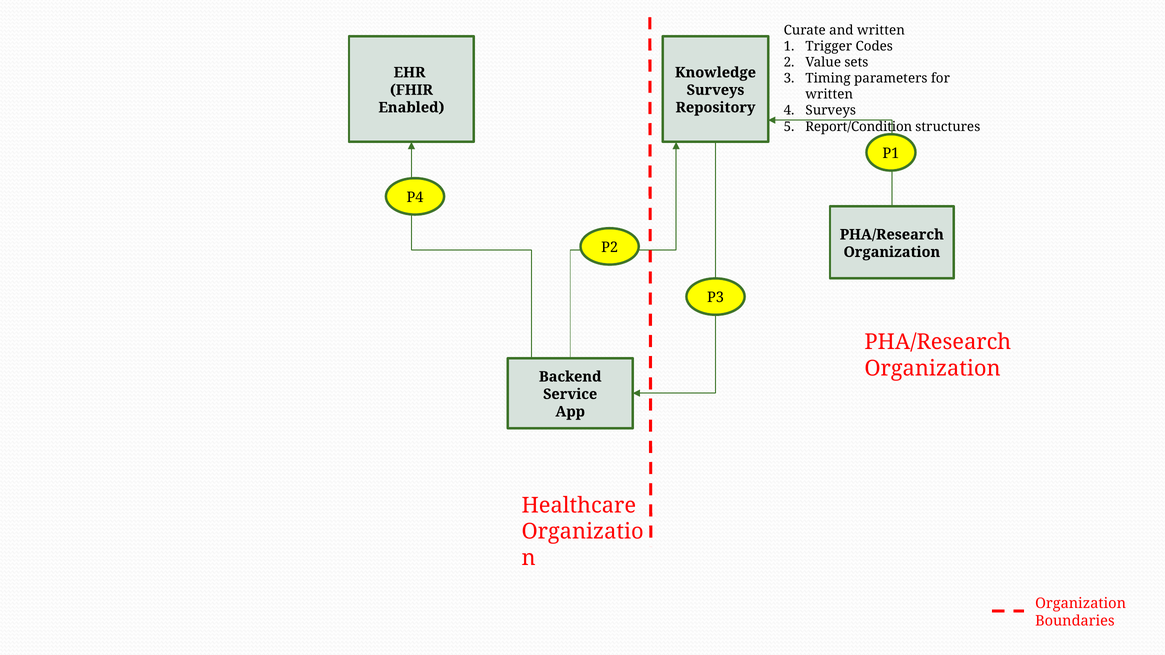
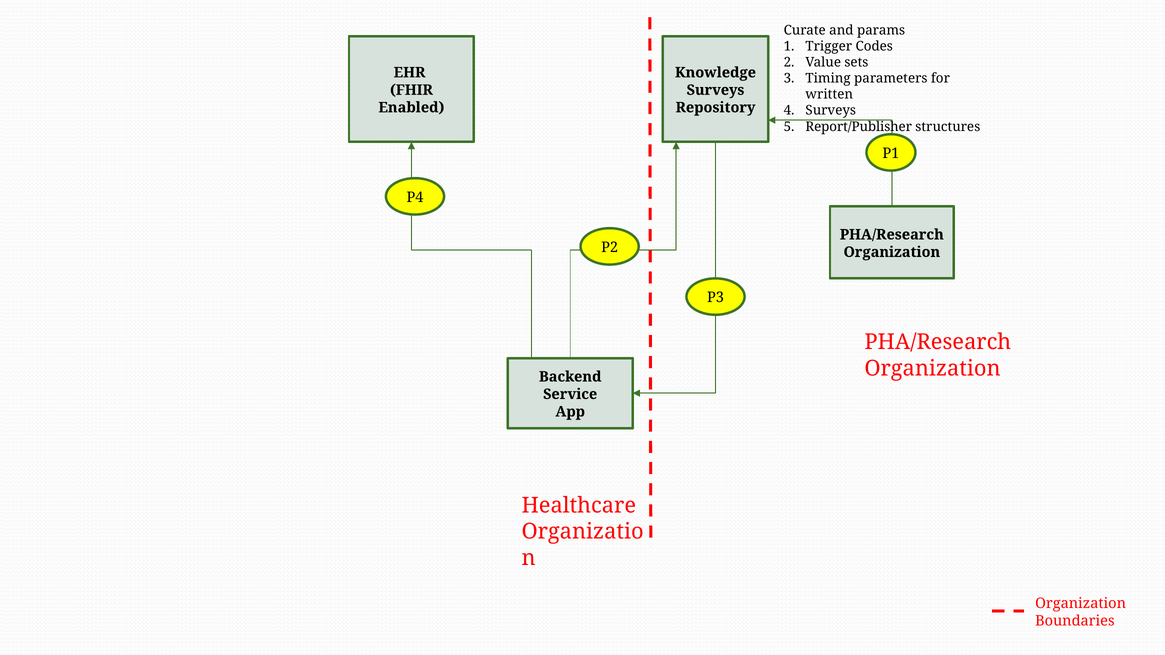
and written: written -> params (881, 30)
Report/Condition: Report/Condition -> Report/Publisher (859, 127)
